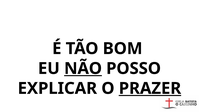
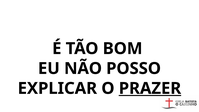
NÃO underline: present -> none (83, 68)
